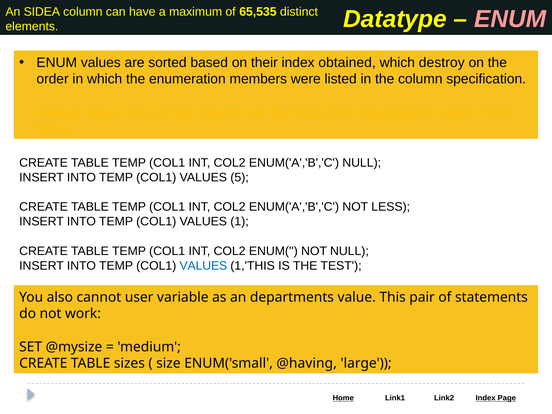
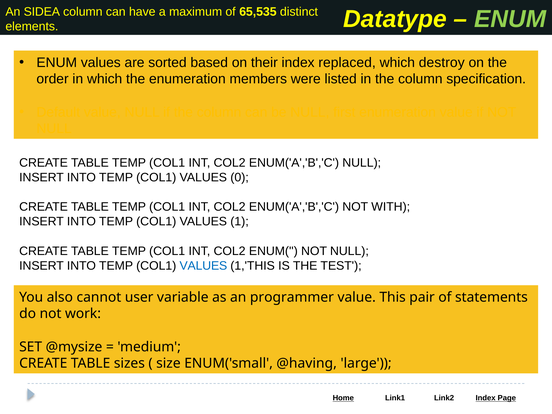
ENUM colour: pink -> light green (510, 19)
obtained: obtained -> replaced (347, 63)
5: 5 -> 0 (240, 177)
LESS: LESS -> WITH (391, 207)
departments: departments -> programmer (292, 297)
